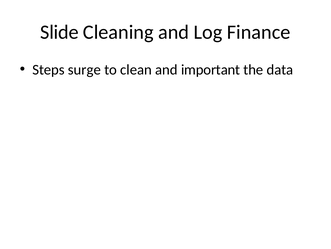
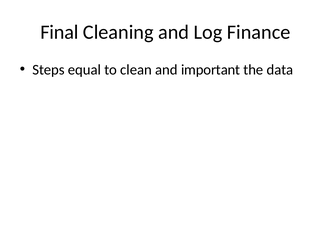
Slide: Slide -> Final (59, 32)
surge: surge -> equal (84, 69)
